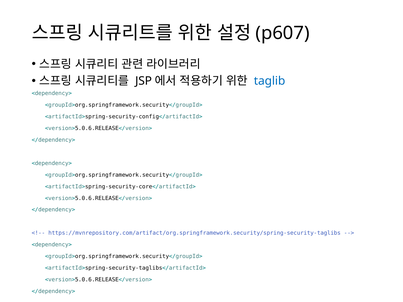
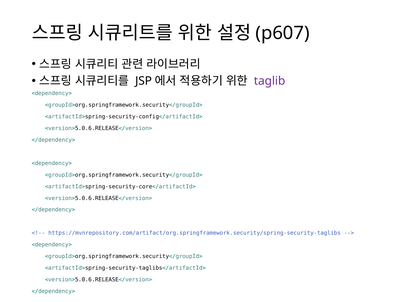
taglib colour: blue -> purple (270, 81)
